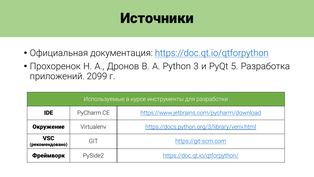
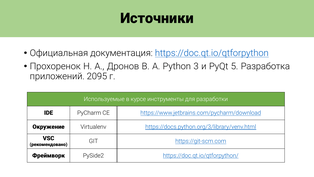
2099: 2099 -> 2095 (97, 76)
